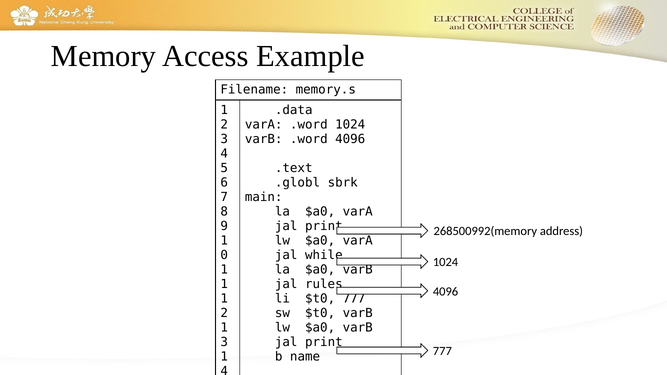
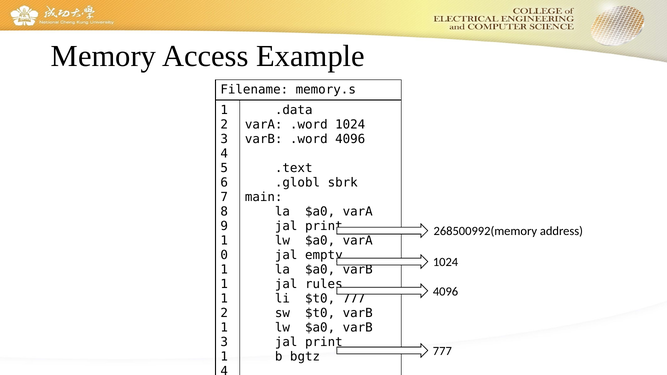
while: while -> empty (324, 255)
name: name -> bgtz (305, 357)
